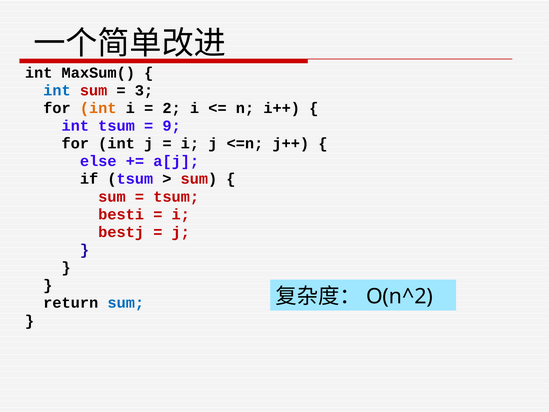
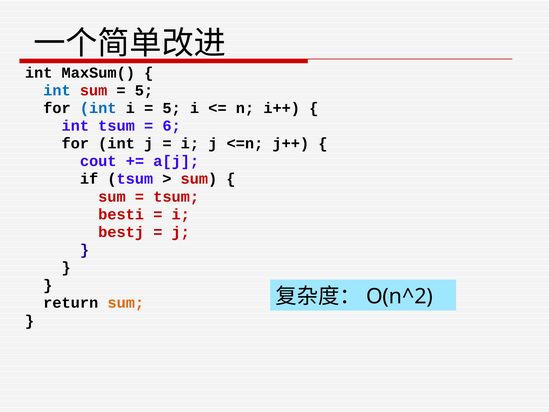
3: 3 -> 5 (144, 90)
int colour: orange -> blue (98, 108)
2: 2 -> 5 (172, 108)
9: 9 -> 6 (172, 126)
else: else -> cout (98, 161)
sum colour: blue -> orange (126, 303)
